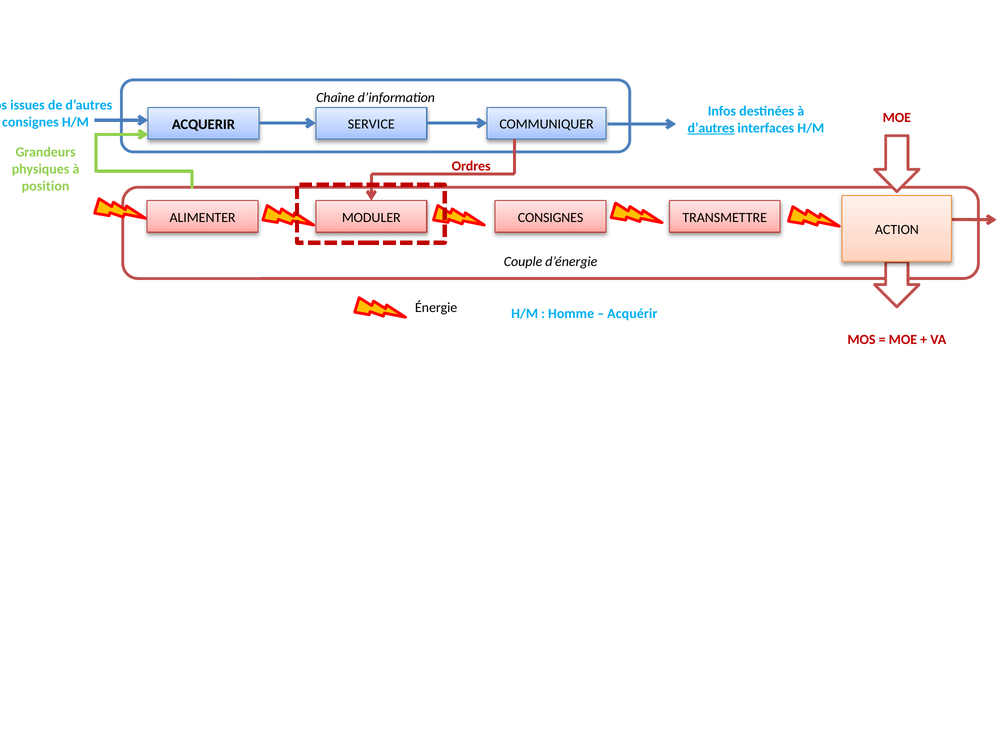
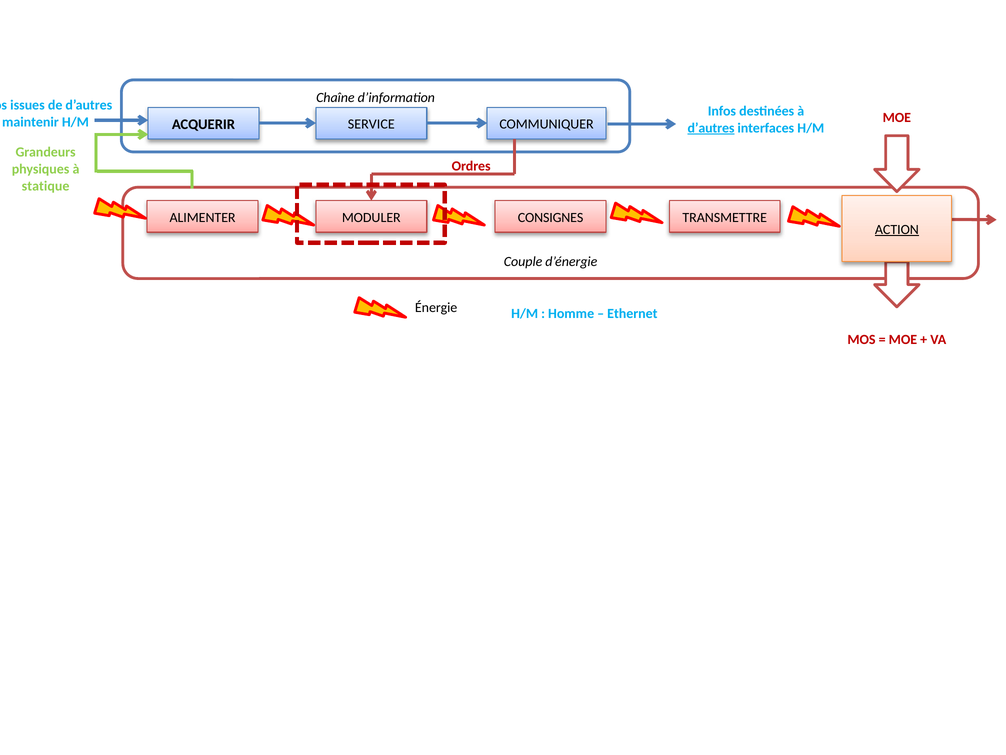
consignes: consignes -> maintenir (30, 122)
position: position -> statique (46, 186)
ACTION underline: none -> present (897, 229)
Acquérir: Acquérir -> Ethernet (632, 313)
